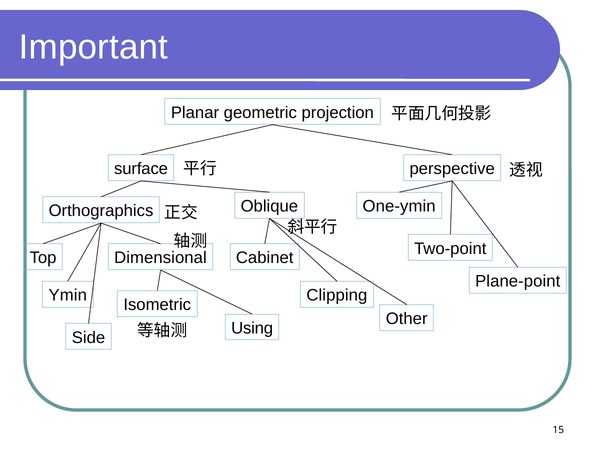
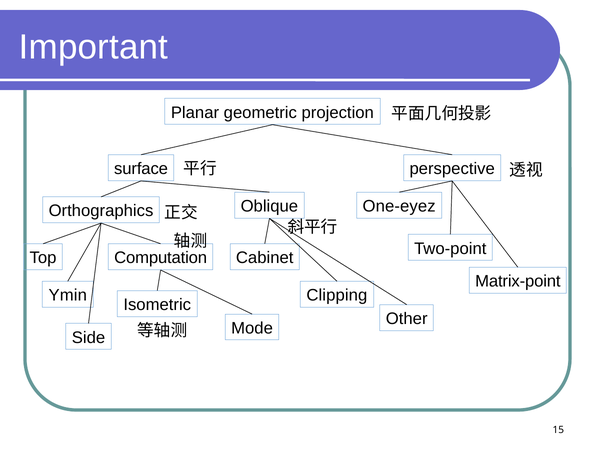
One-ymin: One-ymin -> One-eyez (399, 206)
Dimensional: Dimensional -> Computation (161, 258)
Plane-point: Plane-point -> Matrix-point (518, 281)
Using: Using -> Mode (252, 328)
